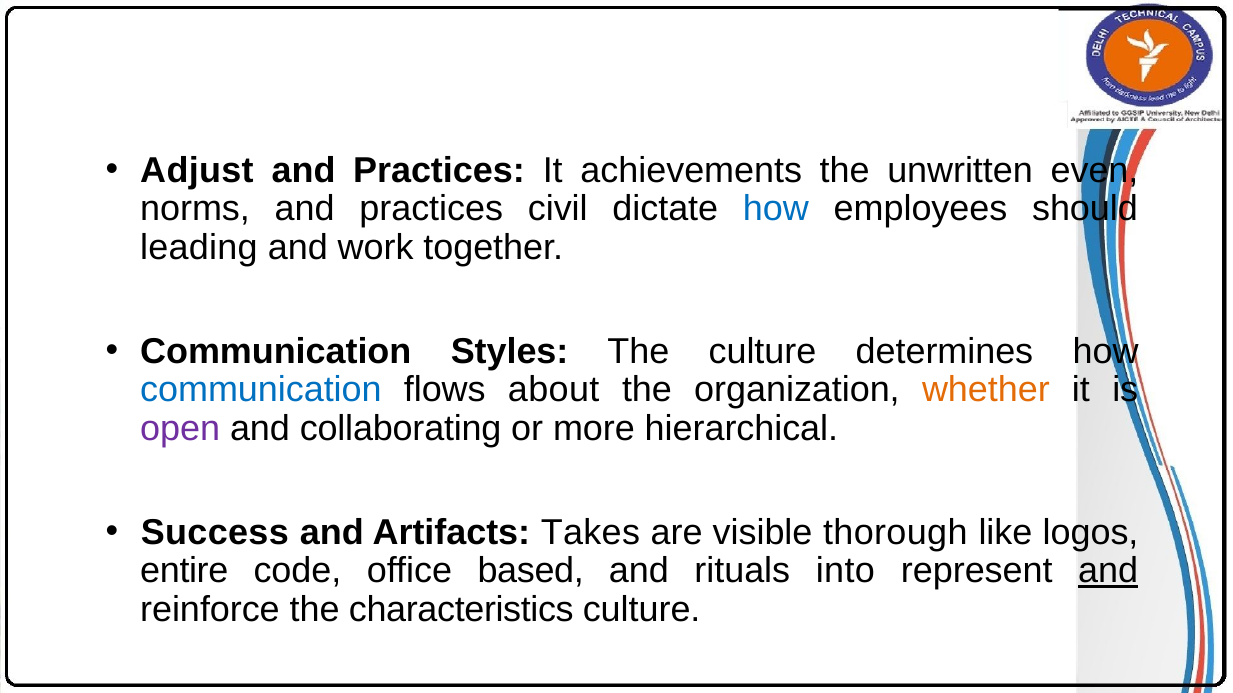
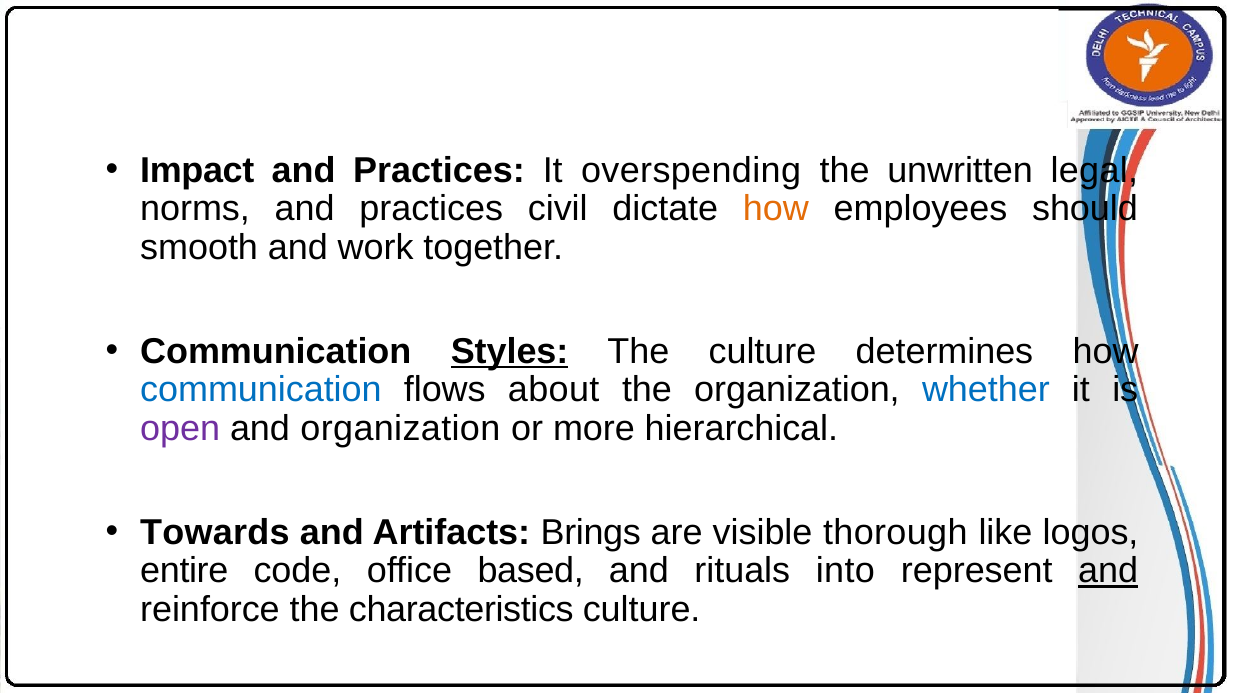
Adjust: Adjust -> Impact (197, 170)
achievements: achievements -> overspending (691, 170)
even: even -> legal (1094, 170)
how colour: blue -> orange (776, 209)
leading: leading -> smooth (199, 248)
Styles underline: none -> present (510, 352)
whether colour: orange -> blue (986, 390)
and collaborating: collaborating -> organization (400, 429)
Success: Success -> Towards (215, 533)
Takes: Takes -> Brings (591, 533)
